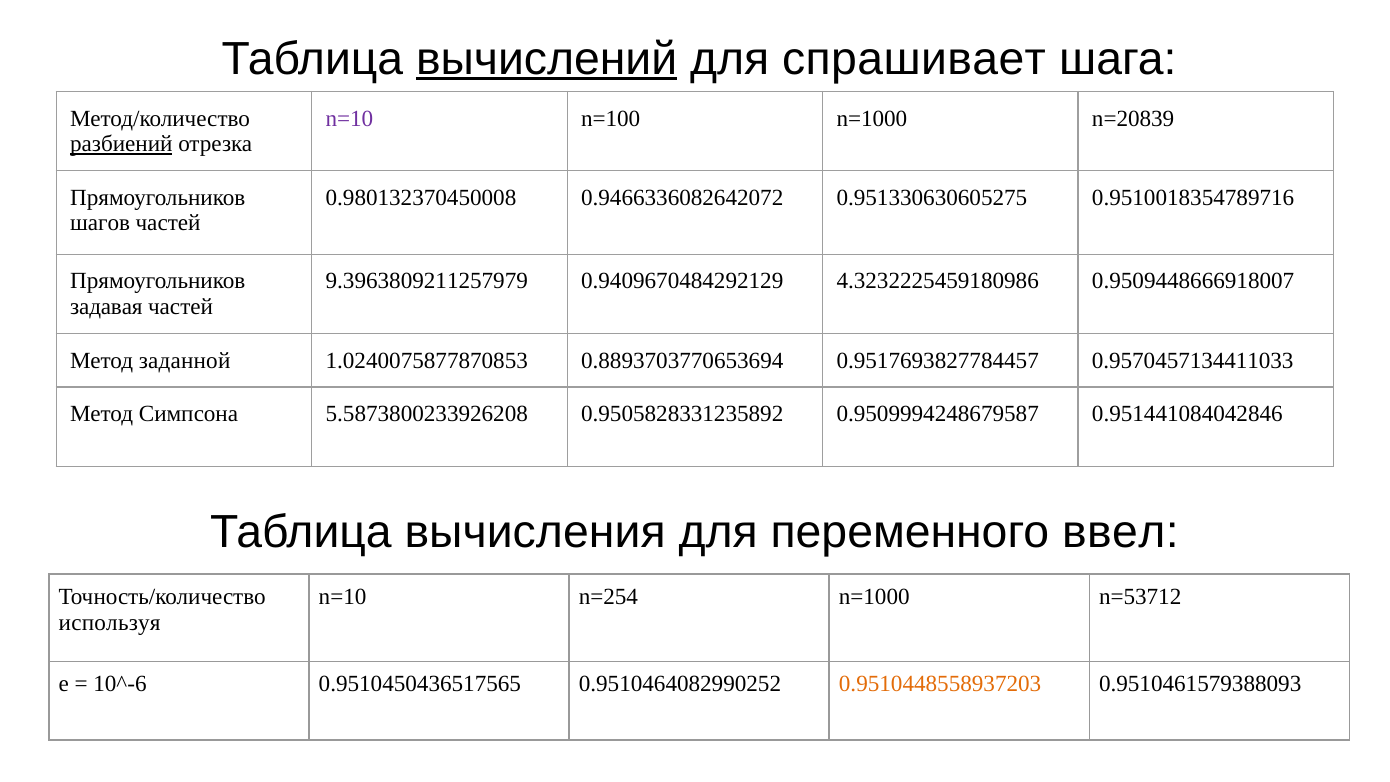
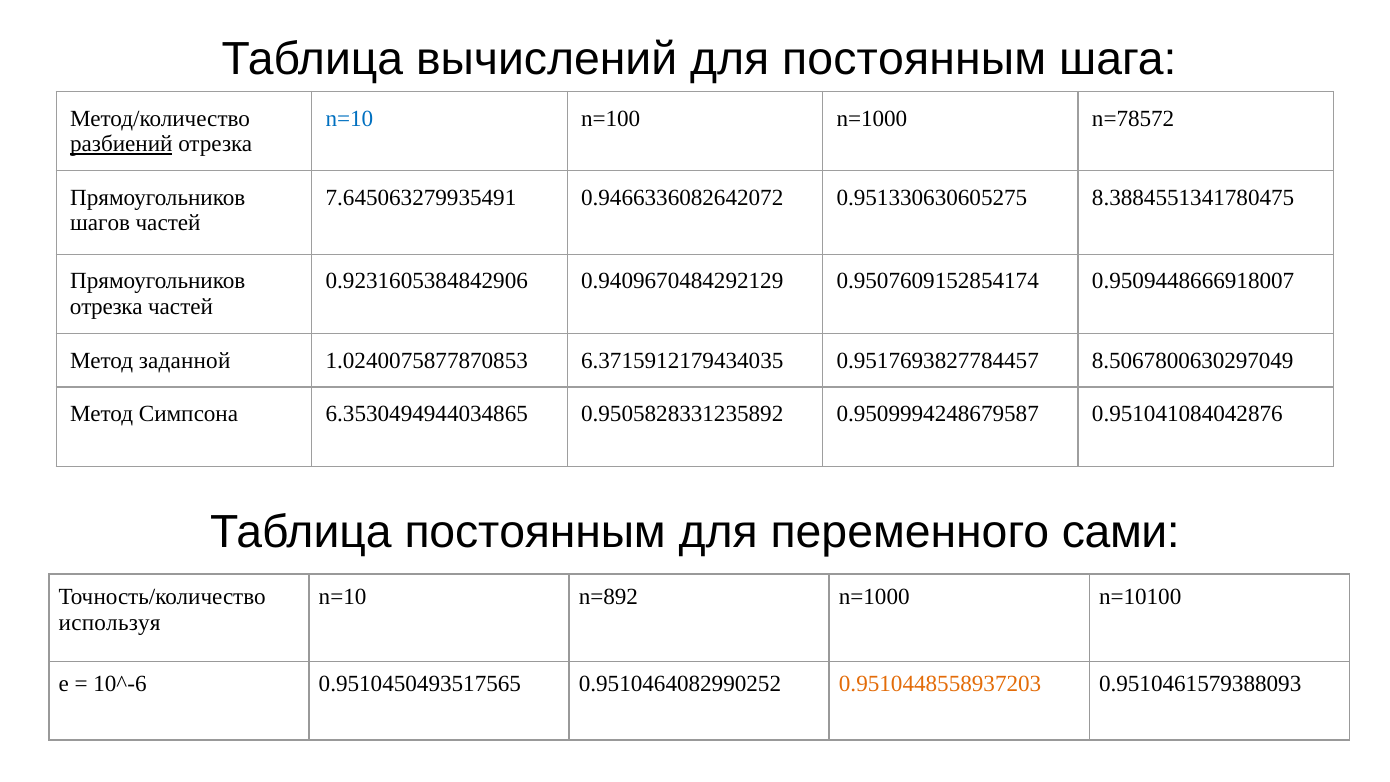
вычислений underline: present -> none (547, 59)
для спрашивает: спрашивает -> постоянным (914, 59)
n=10 colour: purple -> blue (349, 118)
n=20839: n=20839 -> n=78572 (1133, 118)
0.980132370450008: 0.980132370450008 -> 7.645063279935491 (421, 198)
0.9510018354789716: 0.9510018354789716 -> 8.3884551341780475 (1193, 198)
9.3963809211257979: 9.3963809211257979 -> 0.9231605384842906 (427, 281)
4.3232225459180986: 4.3232225459180986 -> 0.9507609152854174 (938, 281)
задавая: задавая -> отрезка (106, 307)
0.8893703770653694: 0.8893703770653694 -> 6.3715912179434035 (682, 360)
0.9570457134411033: 0.9570457134411033 -> 8.5067800630297049 (1193, 360)
5.5873800233926208: 5.5873800233926208 -> 6.3530494944034865 (427, 414)
0.951441084042846: 0.951441084042846 -> 0.951041084042876 (1187, 414)
Таблица вычисления: вычисления -> постоянным (535, 532)
ввел: ввел -> сами (1121, 532)
n=254: n=254 -> n=892 (608, 597)
n=53712: n=53712 -> n=10100 (1140, 597)
0.9510450436517565: 0.9510450436517565 -> 0.9510450493517565 (420, 684)
